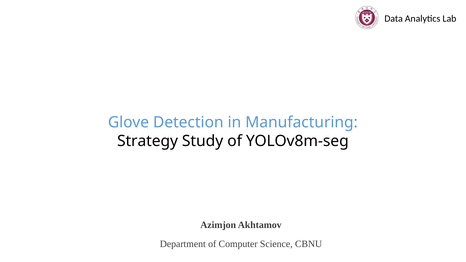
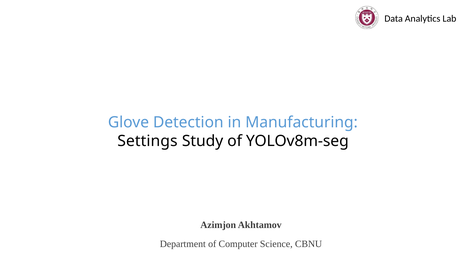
Strategy: Strategy -> Settings (147, 141)
